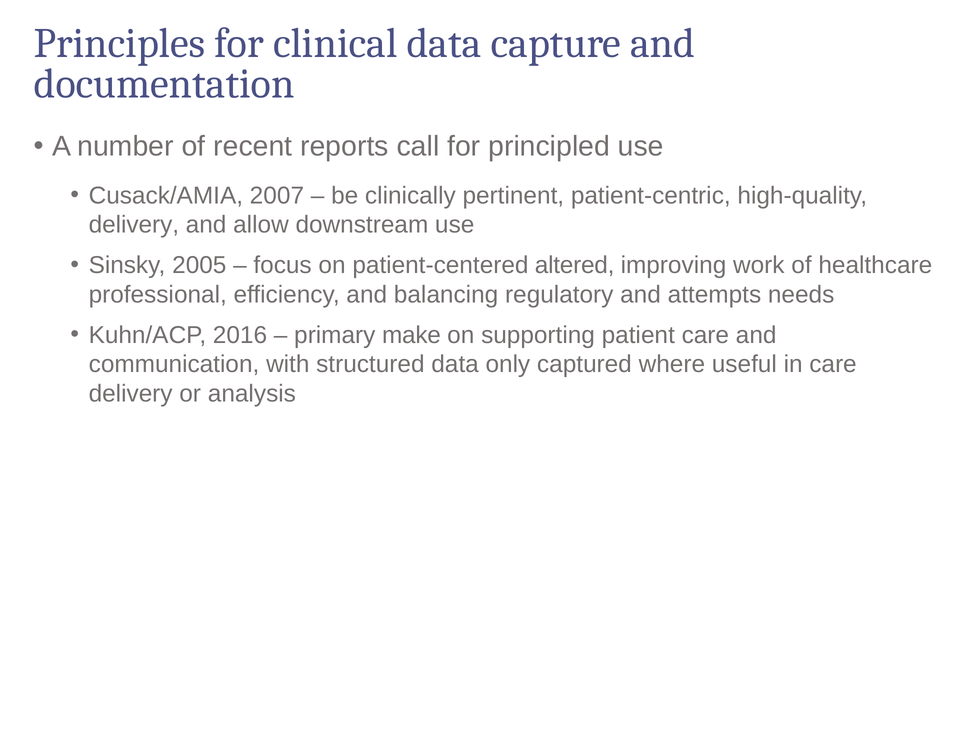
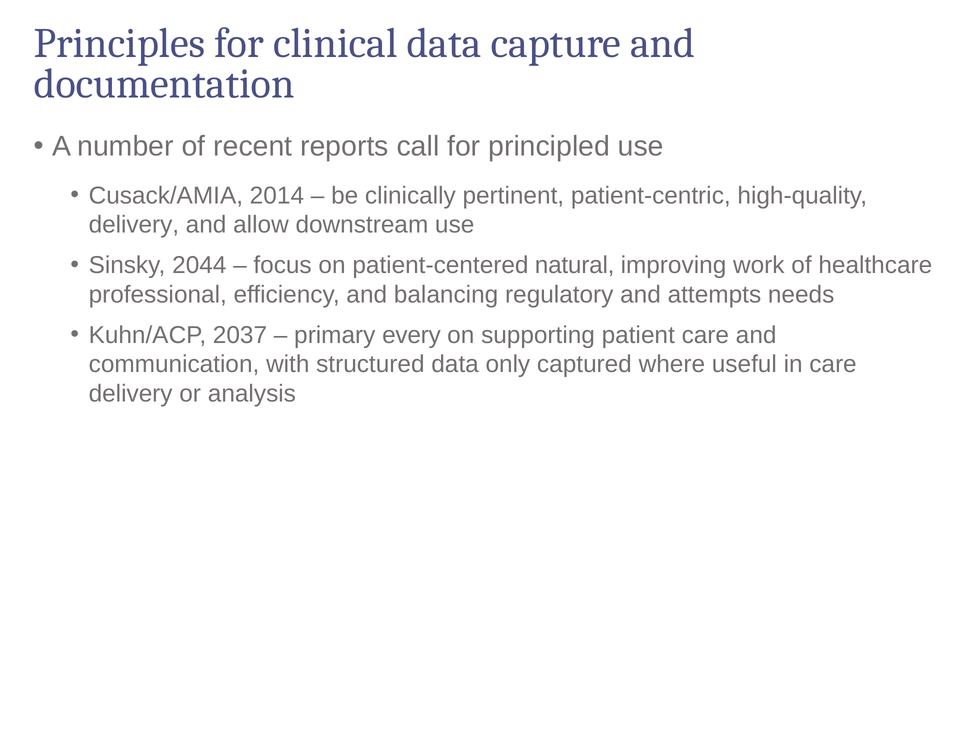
2007: 2007 -> 2014 (277, 196)
2005: 2005 -> 2044 (199, 265)
altered: altered -> natural (575, 265)
2016: 2016 -> 2037 (240, 335)
make: make -> every (411, 335)
